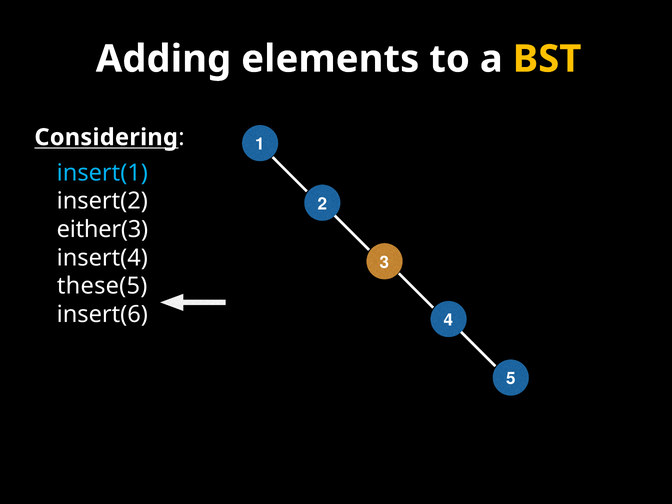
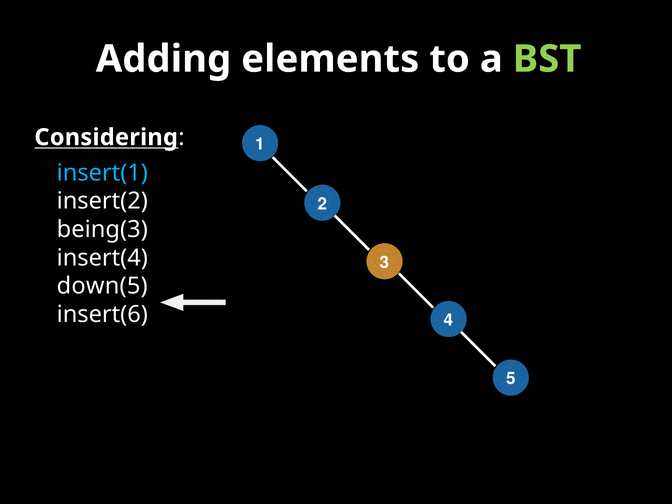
BST colour: yellow -> light green (547, 59)
either(3: either(3 -> being(3 (102, 229)
these(5: these(5 -> down(5 (102, 286)
